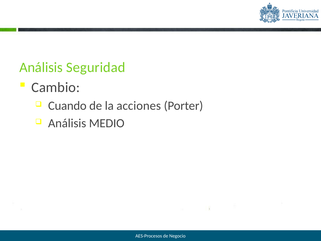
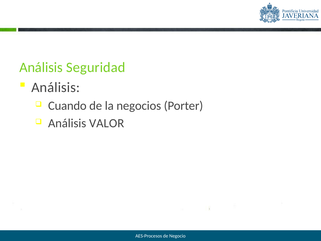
Cambio: Cambio -> Análisis (56, 87)
acciones: acciones -> negocios (139, 106)
MEDIO: MEDIO -> VALOR (107, 123)
